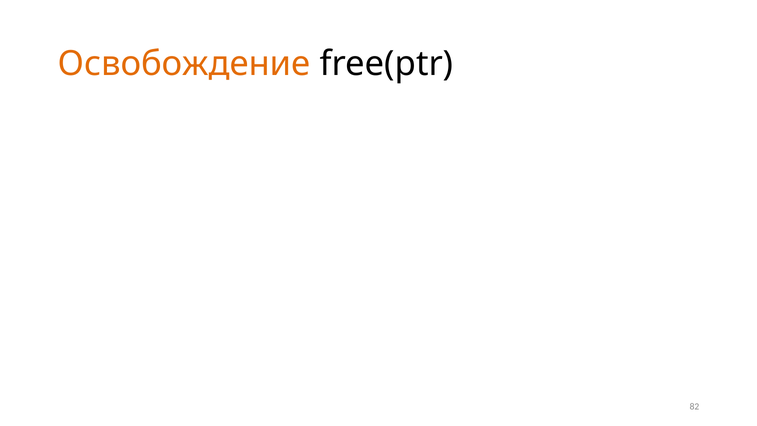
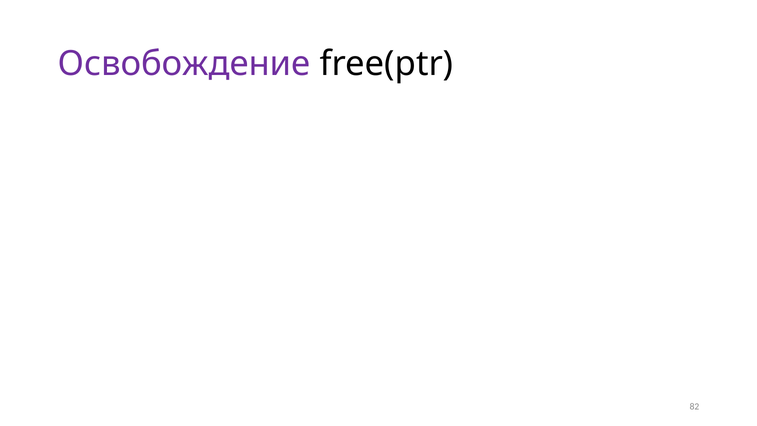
Освобождение colour: orange -> purple (184, 64)
